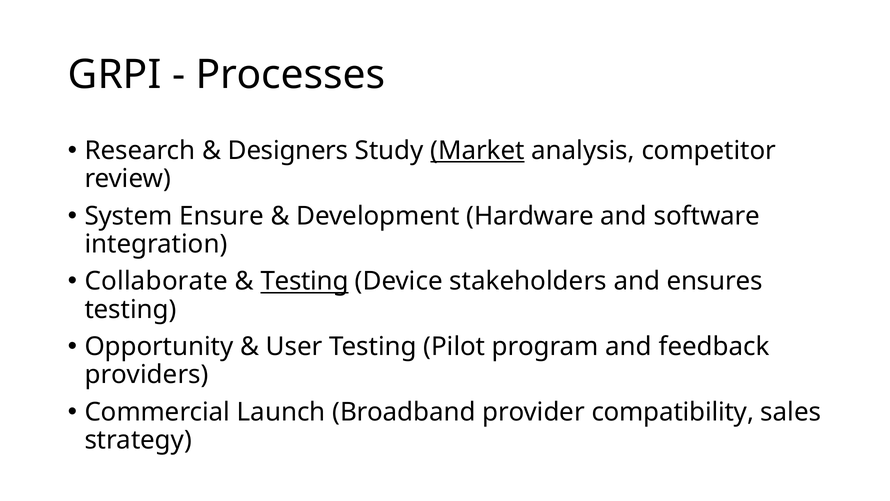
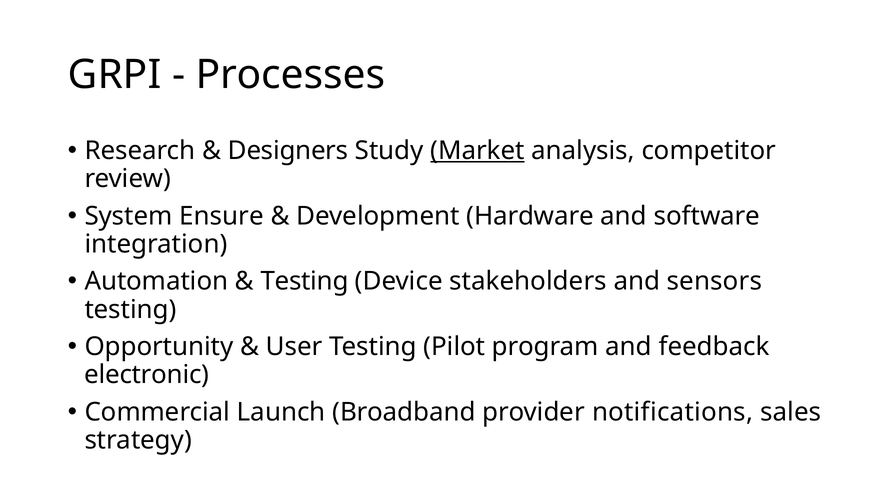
Collaborate: Collaborate -> Automation (156, 281)
Testing underline: present -> none (305, 281)
ensures: ensures -> sensors (714, 281)
providers: providers -> electronic (147, 375)
compatibility: compatibility -> notifications (673, 412)
